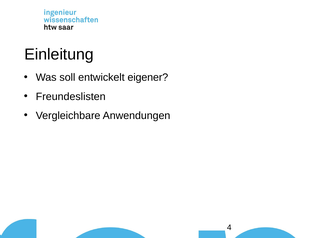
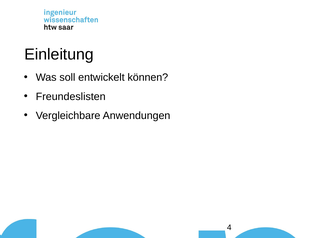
eigener: eigener -> können (148, 77)
